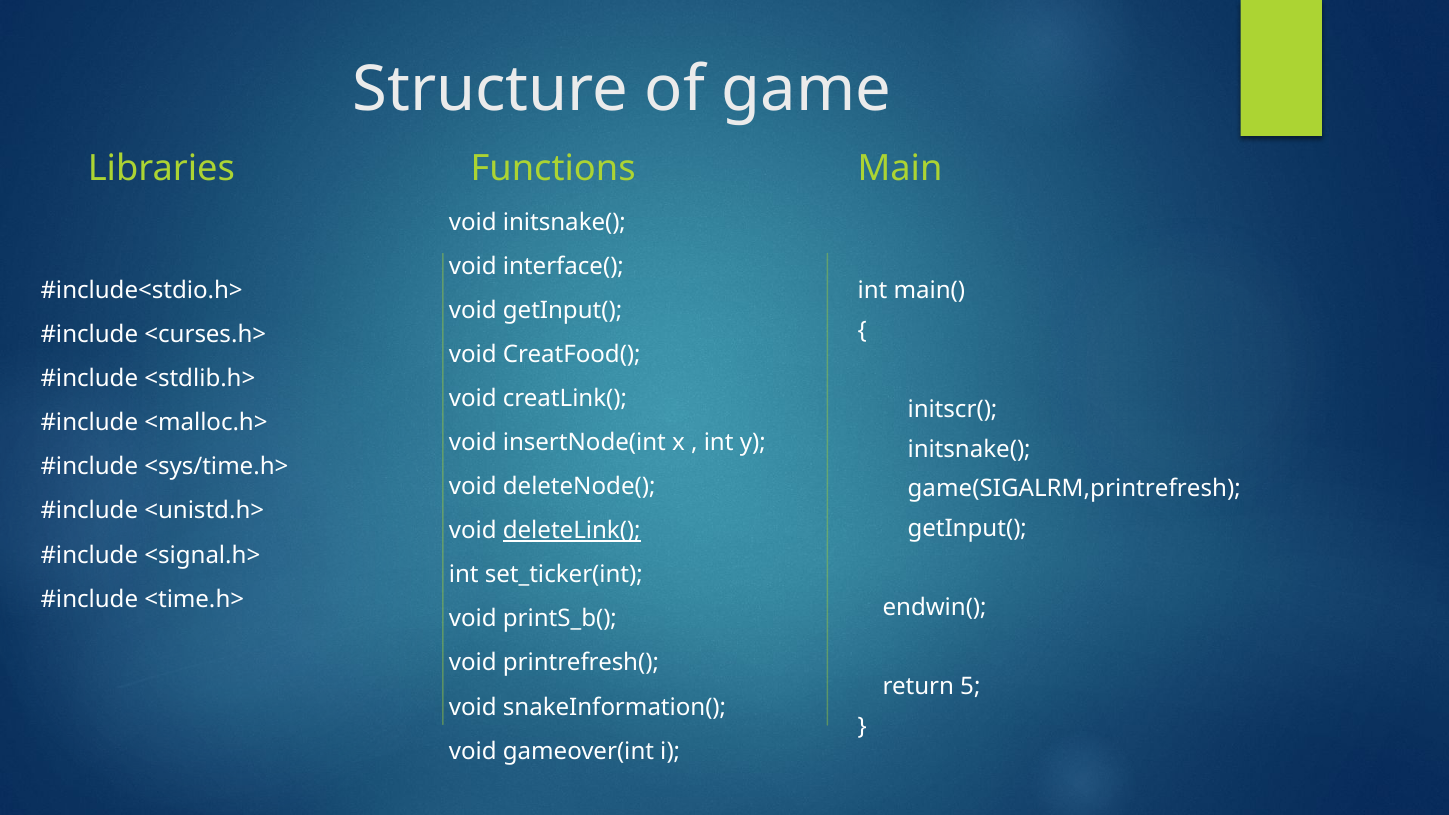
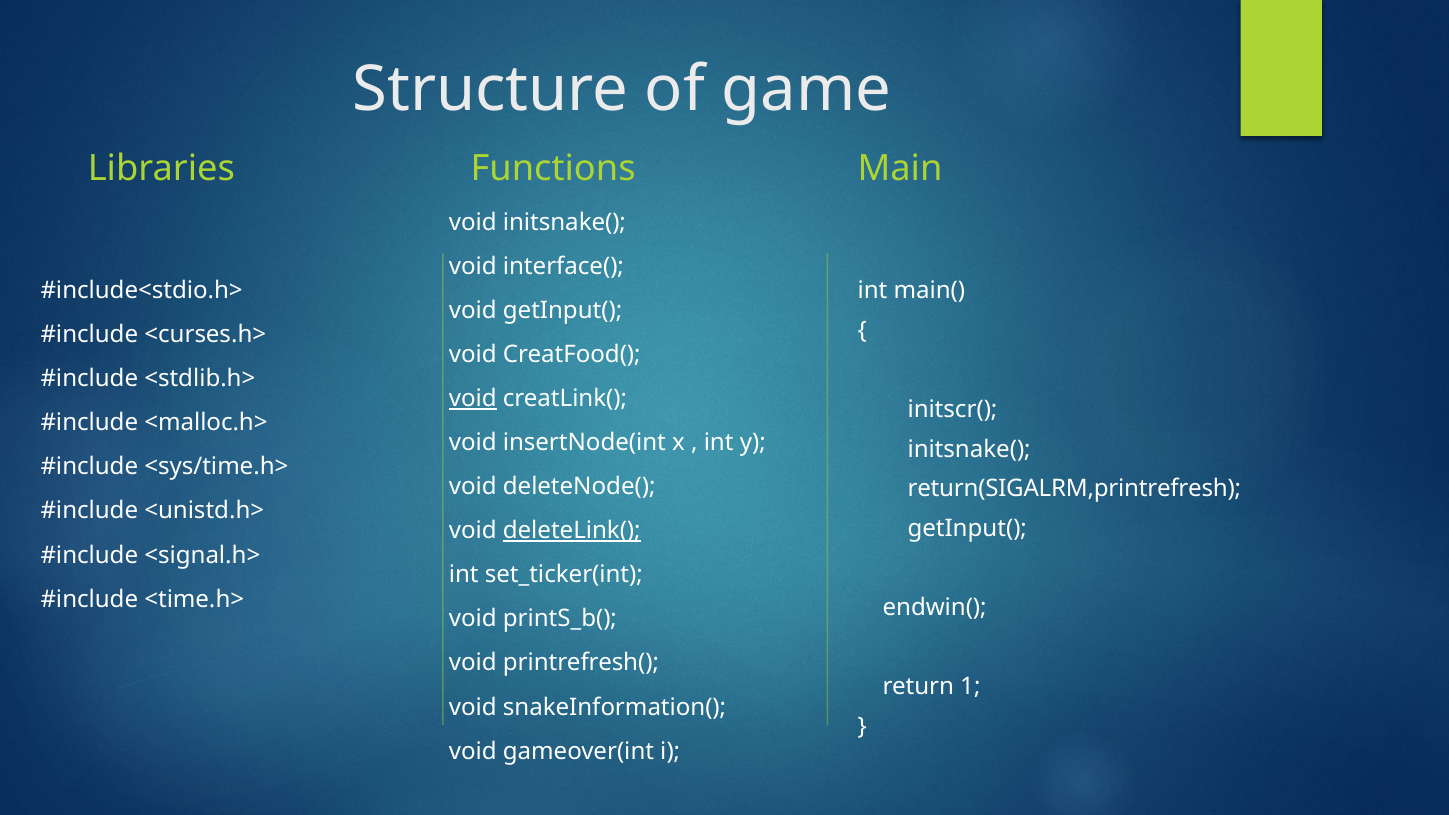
void underline: none -> present (473, 399)
game(SIGALRM,printrefresh: game(SIGALRM,printrefresh -> return(SIGALRM,printrefresh (1074, 489)
5: 5 -> 1 (970, 687)
